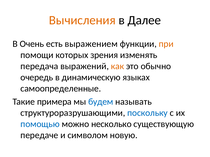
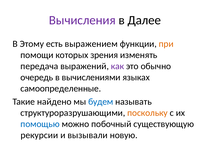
Вычисления colour: orange -> purple (82, 20)
Очень: Очень -> Этому (32, 44)
как colour: orange -> purple (117, 66)
динамическую: динамическую -> вычислениями (91, 78)
примера: примера -> найдено (54, 102)
поскольку colour: blue -> orange (148, 113)
несколько: несколько -> побочный (111, 124)
передаче: передаче -> рекурсии (39, 136)
символом: символом -> вызывали (88, 136)
